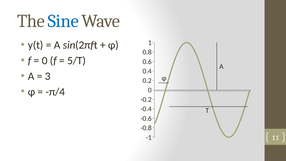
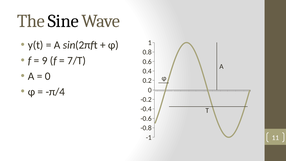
Sine colour: blue -> black (63, 21)
0: 0 -> 9 (45, 60)
5/T: 5/T -> 7/T (77, 60)
3: 3 -> 0 (48, 76)
